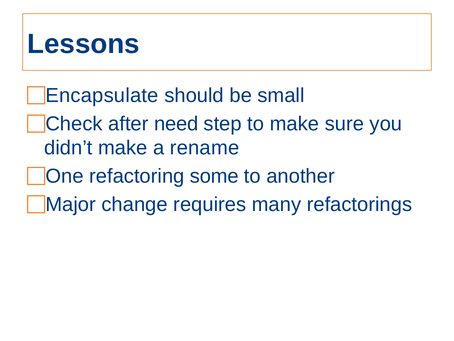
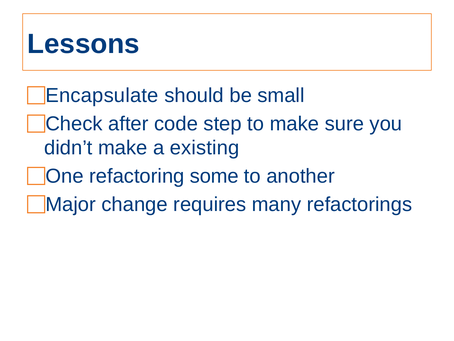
need: need -> code (176, 123)
rename: rename -> existing (205, 148)
